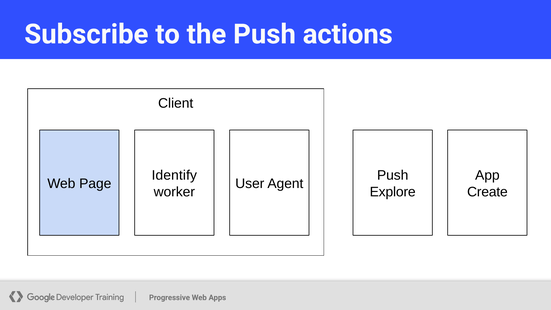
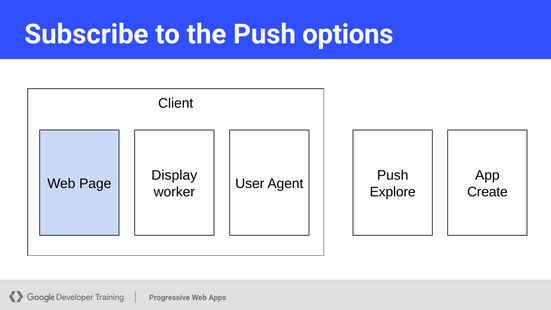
actions: actions -> options (348, 34)
Identify: Identify -> Display (174, 175)
